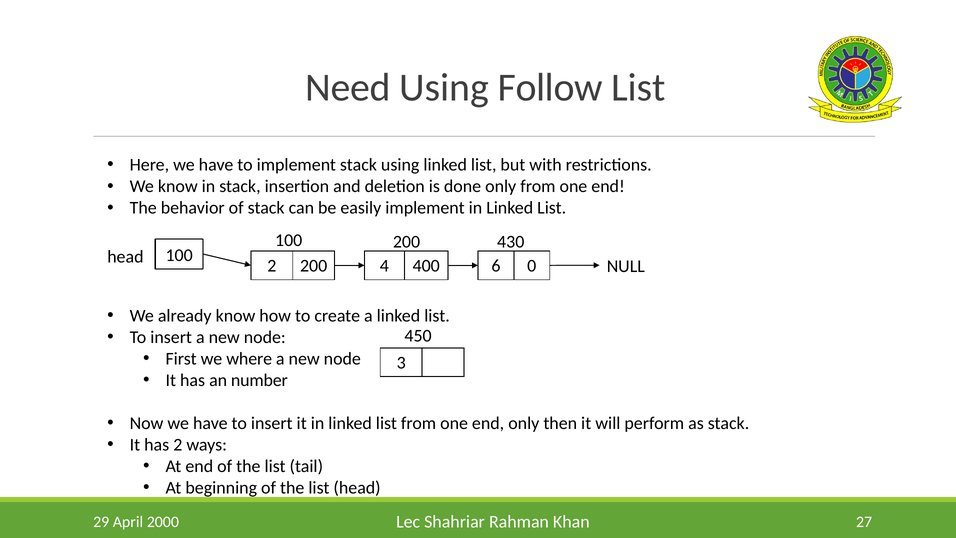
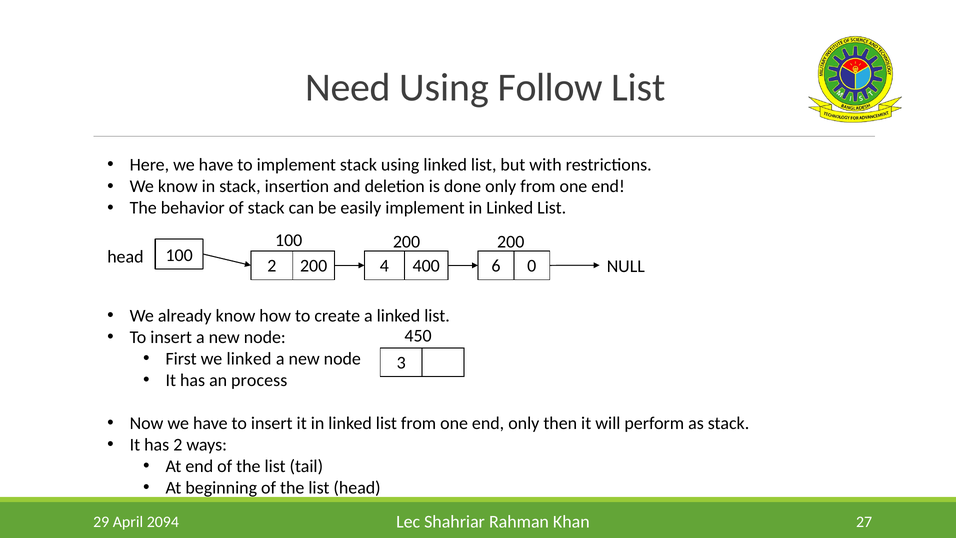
200 430: 430 -> 200 (511, 242)
we where: where -> linked (249, 359)
number: number -> process (259, 380)
2000: 2000 -> 2094 (163, 522)
